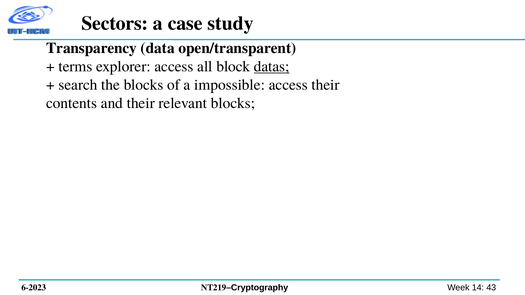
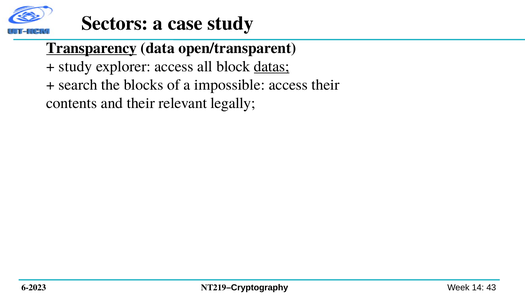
Transparency underline: none -> present (92, 48)
terms: terms -> study (75, 67)
relevant blocks: blocks -> legally (233, 103)
